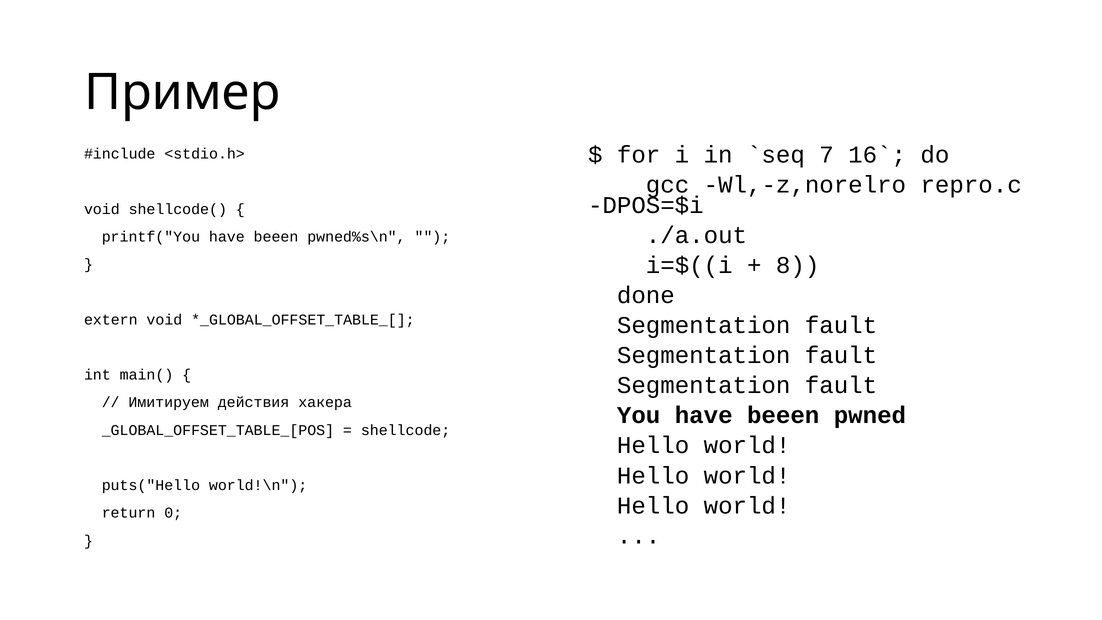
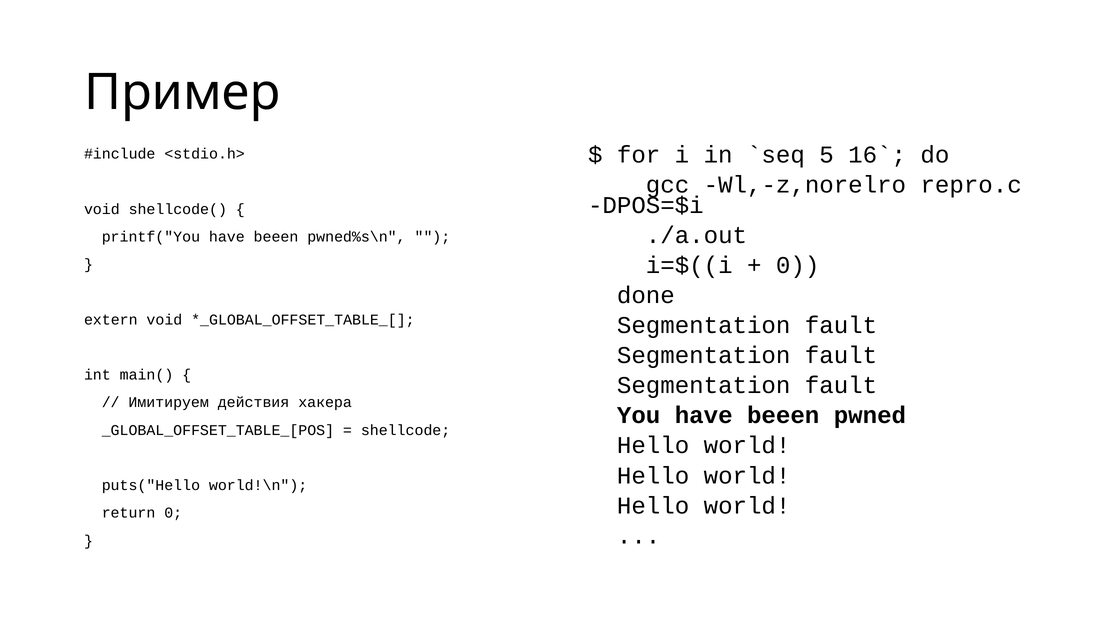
7: 7 -> 5 (827, 155)
8: 8 -> 0 (798, 265)
